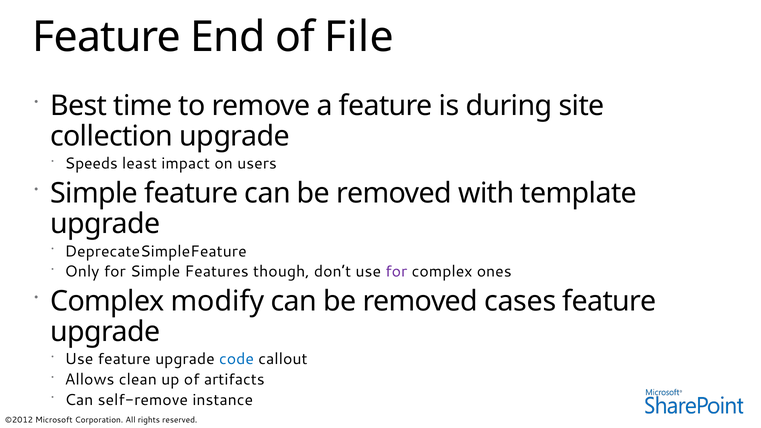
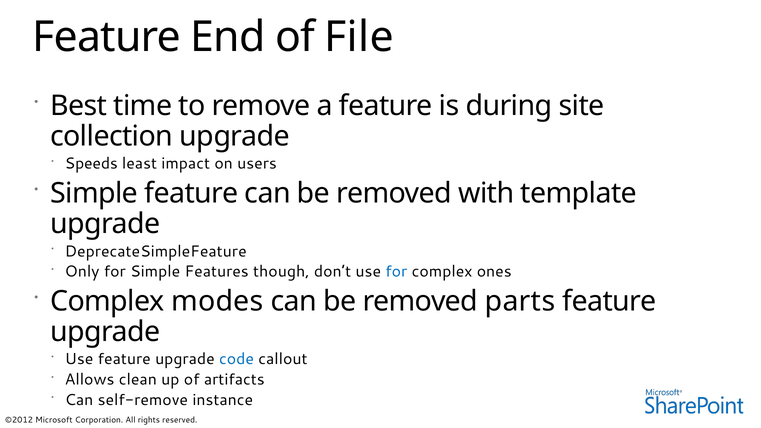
for colour: purple -> blue (396, 272)
modify: modify -> modes (217, 301)
cases: cases -> parts (520, 301)
